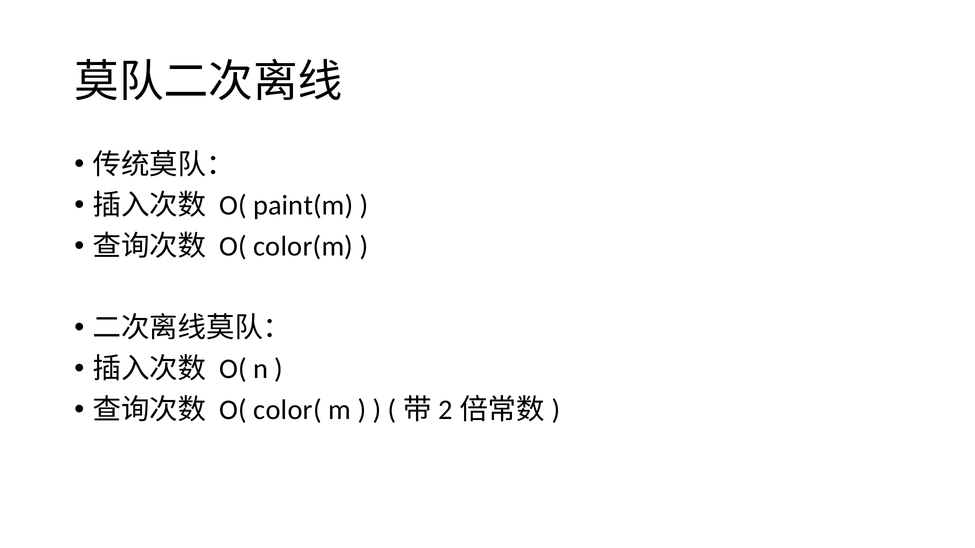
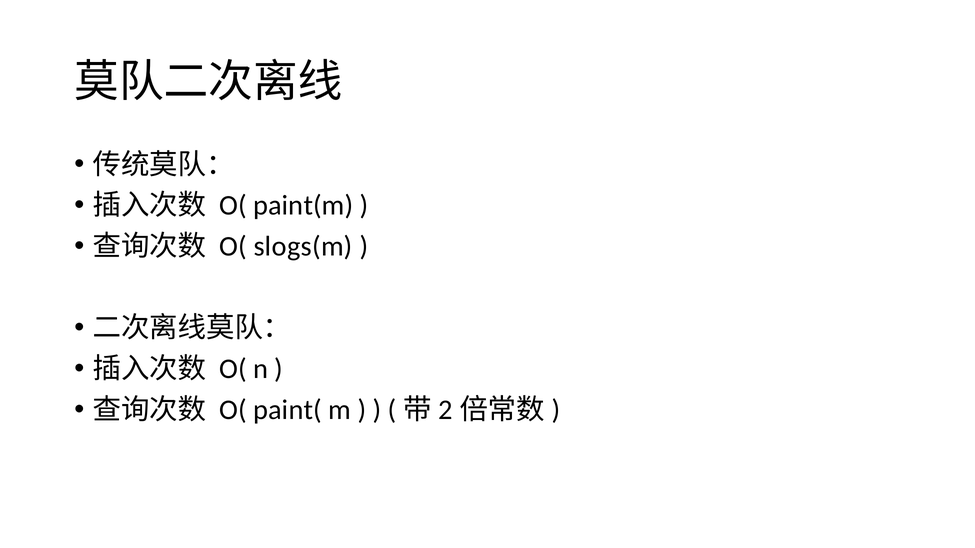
color(m: color(m -> slogs(m (303, 247)
color(: color( -> paint( (288, 410)
